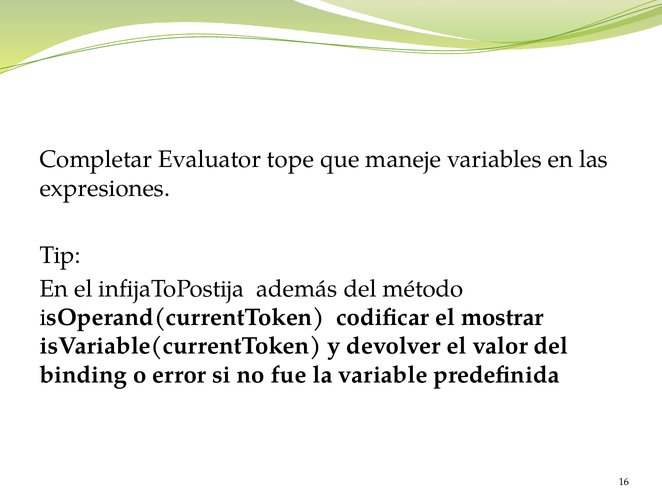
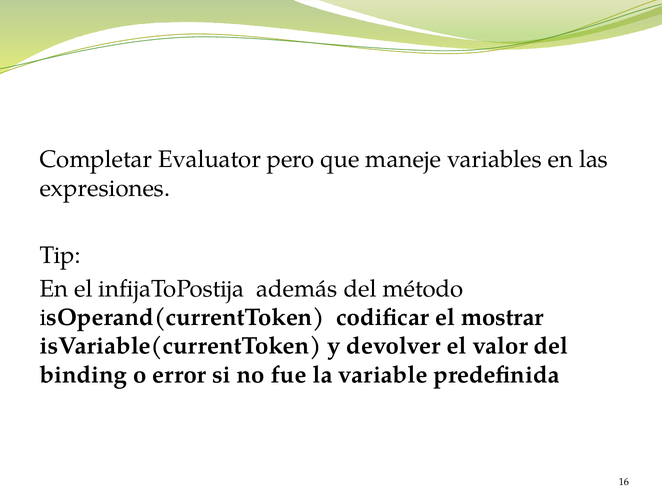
tope: tope -> pero (291, 159)
